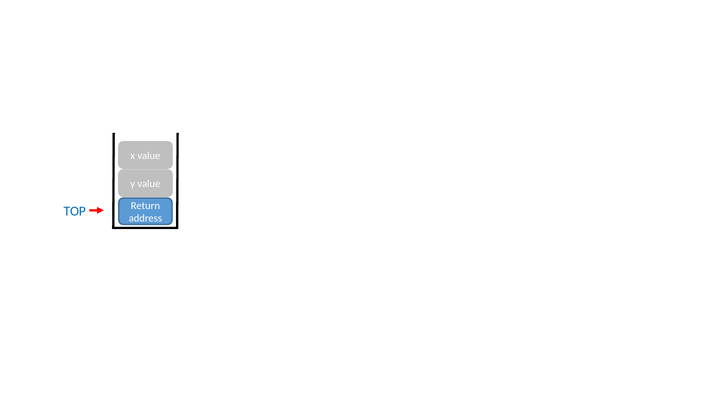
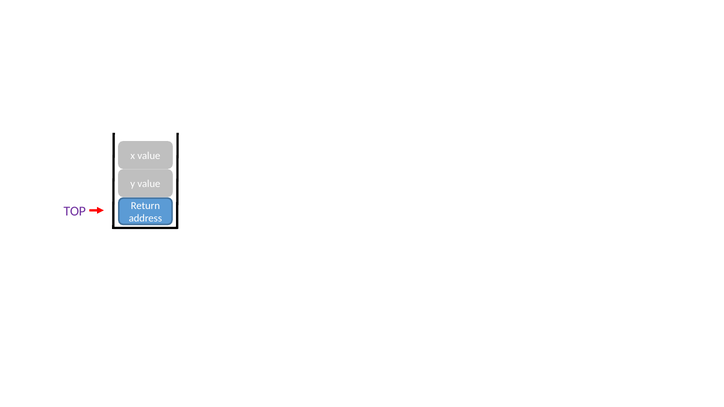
TOP colour: blue -> purple (75, 211)
